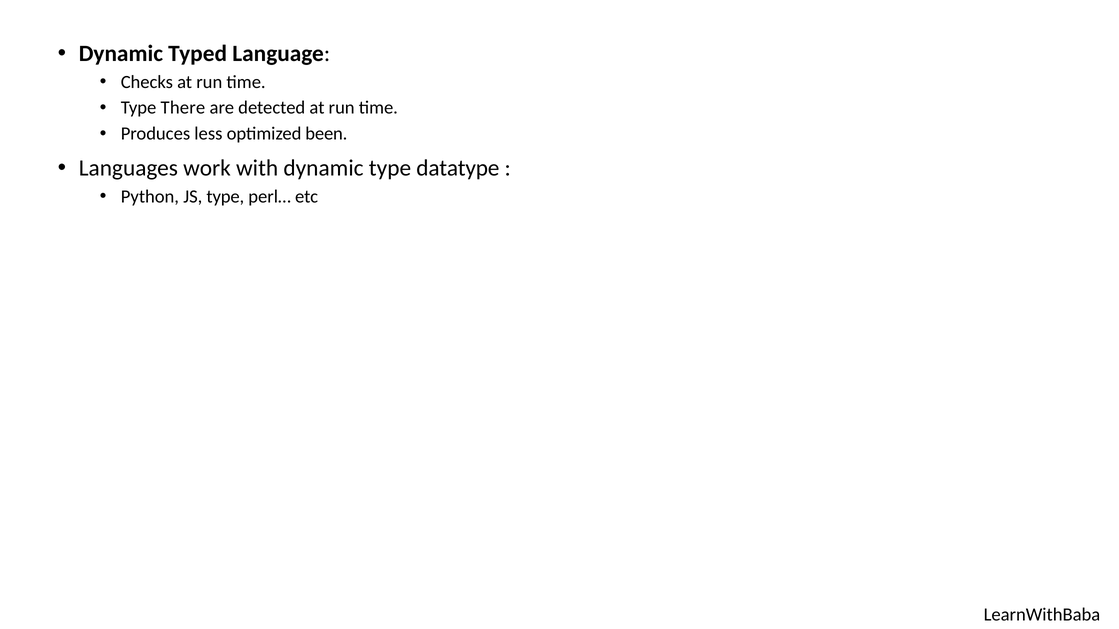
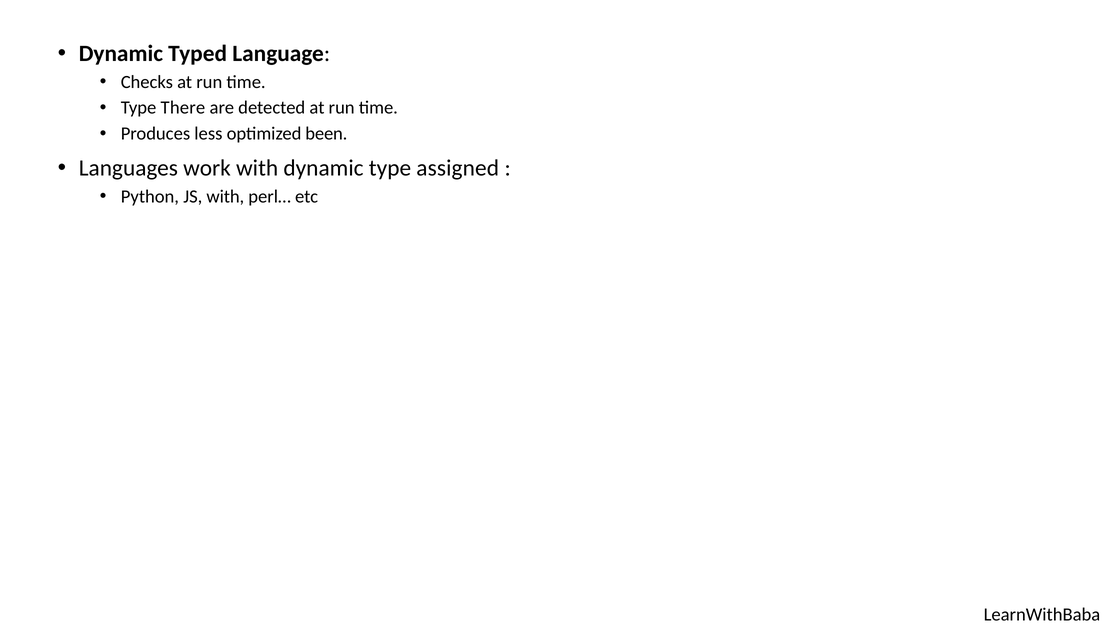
datatype: datatype -> assigned (458, 168)
JS type: type -> with (225, 197)
